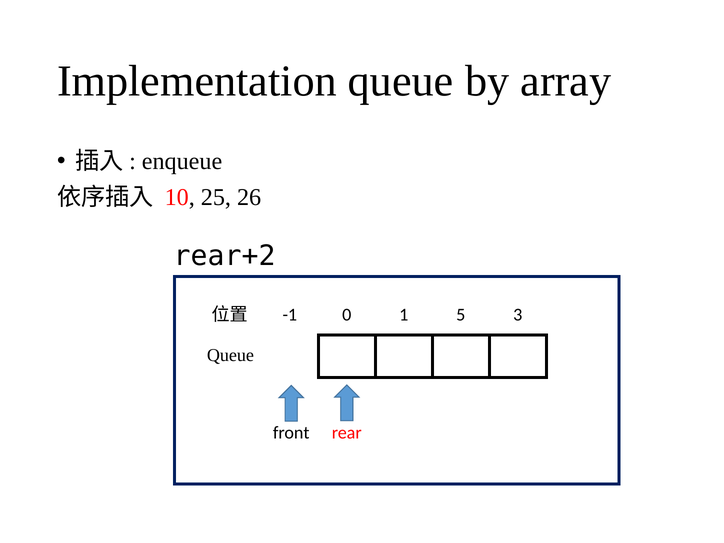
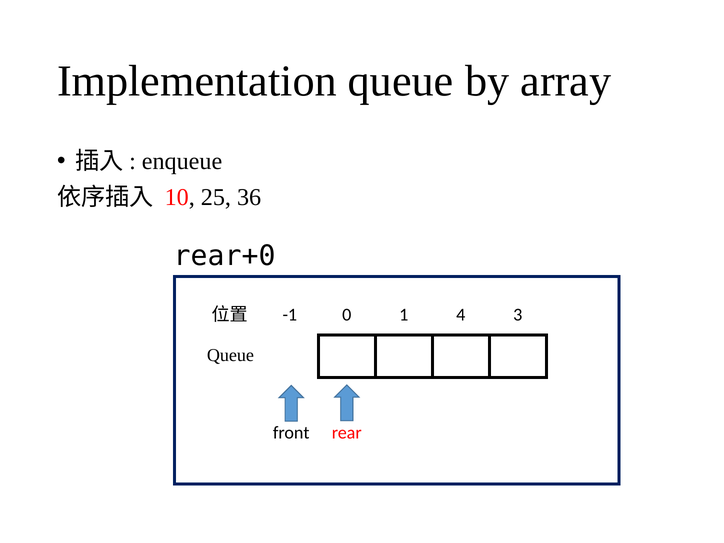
26: 26 -> 36 (249, 197)
rear+2: rear+2 -> rear+0 (225, 256)
5: 5 -> 4 (461, 315)
